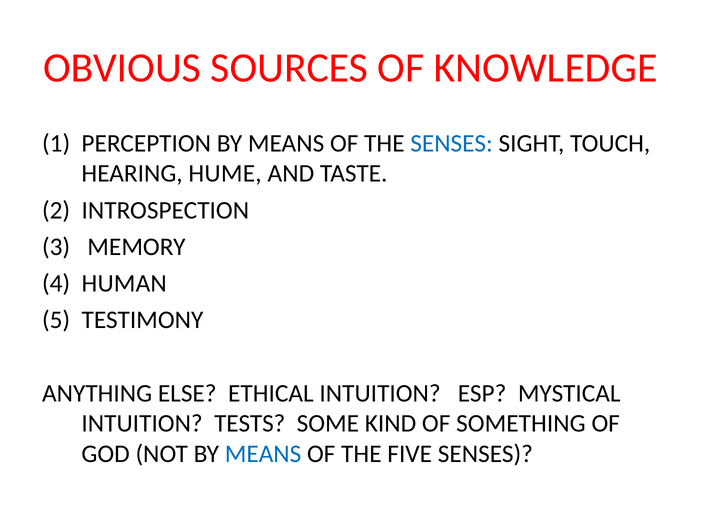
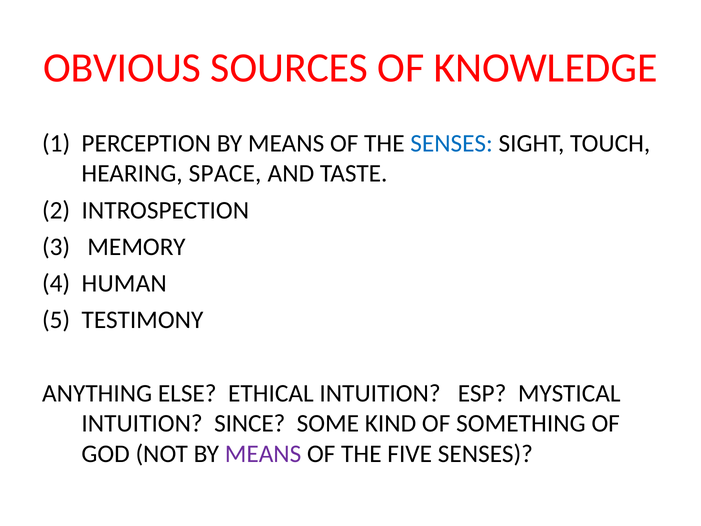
HUME: HUME -> SPACE (225, 173)
TESTS: TESTS -> SINCE (250, 423)
MEANS colour: blue -> purple (263, 454)
